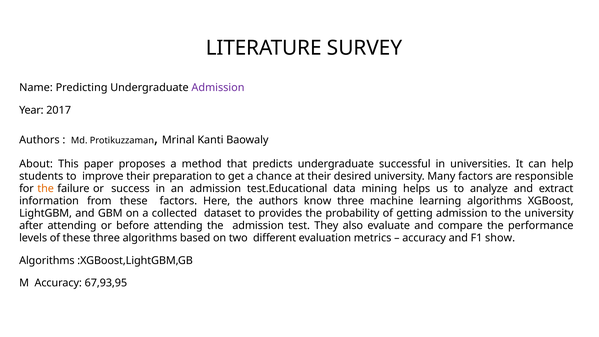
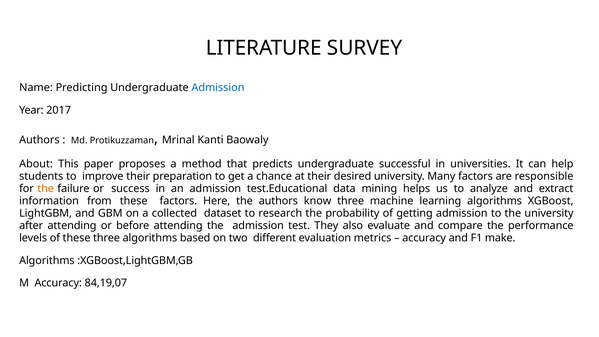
Admission colour: purple -> blue (218, 88)
provides: provides -> research (280, 213)
show: show -> make (500, 238)
67,93,95: 67,93,95 -> 84,19,07 (106, 283)
